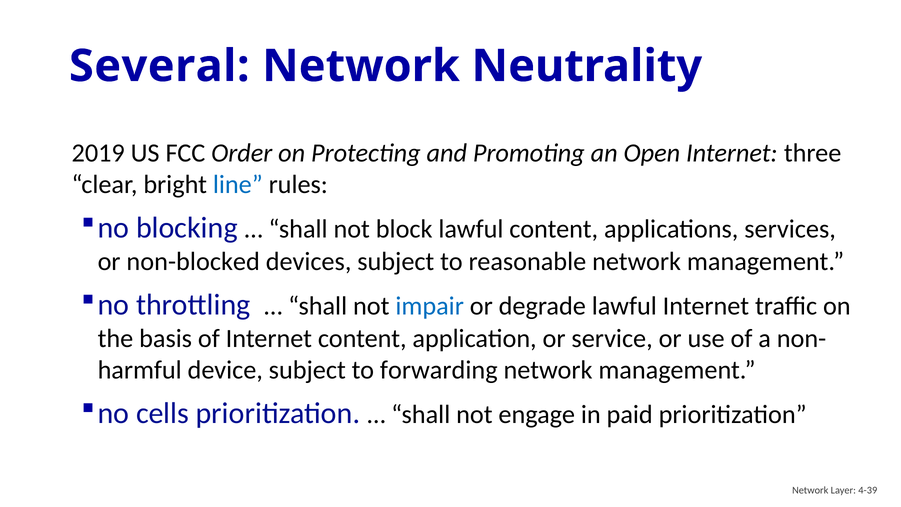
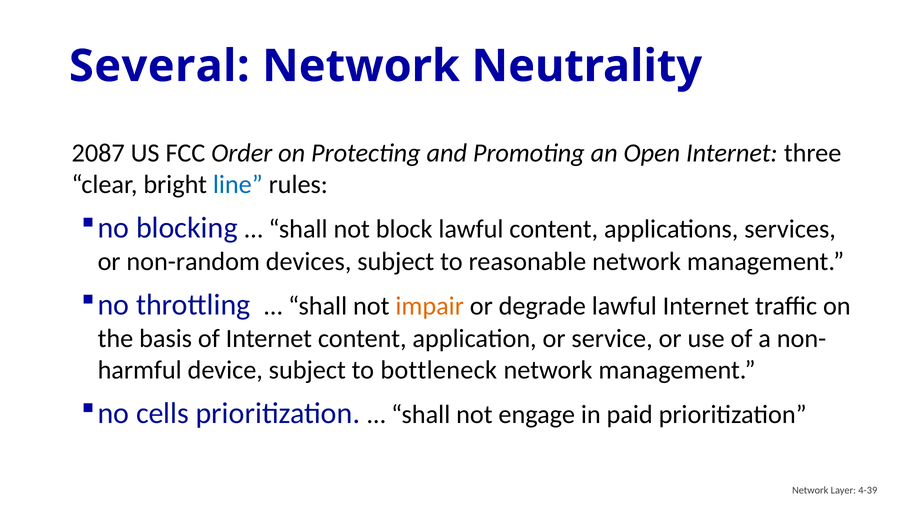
2019: 2019 -> 2087 (98, 153)
non-blocked: non-blocked -> non-random (193, 261)
impair colour: blue -> orange (430, 306)
forwarding: forwarding -> bottleneck (439, 370)
